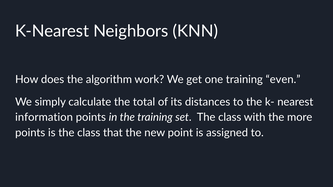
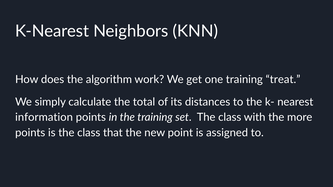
even: even -> treat (283, 80)
